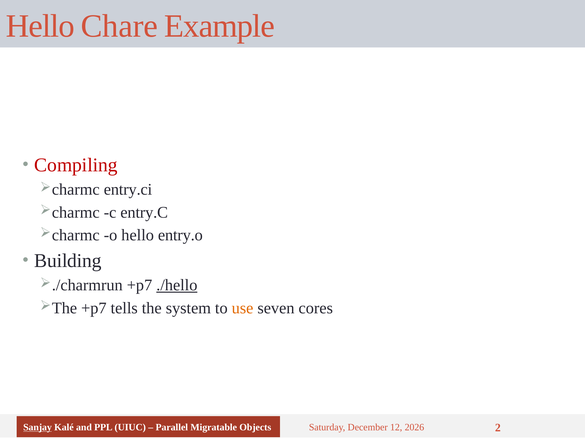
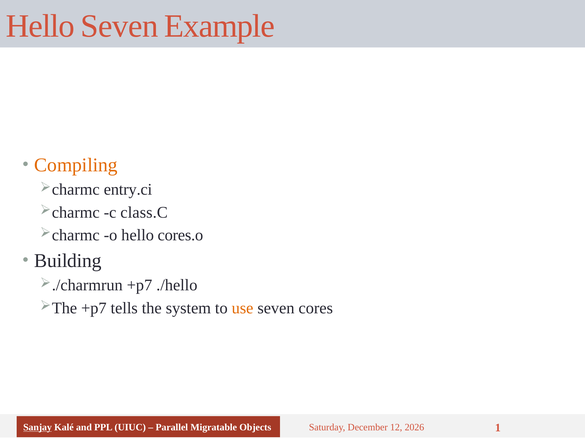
Hello Chare: Chare -> Seven (119, 26)
Compiling colour: red -> orange (76, 165)
entry.C: entry.C -> class.C (144, 212)
entry.o: entry.o -> cores.o (180, 235)
./hello underline: present -> none (177, 285)
2: 2 -> 1 (498, 428)
